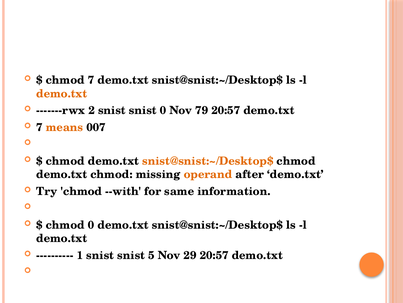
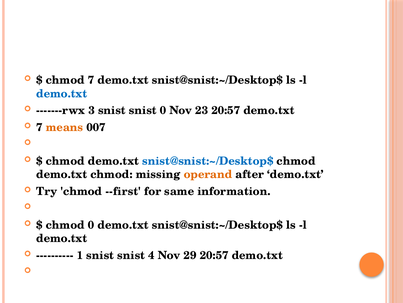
demo.txt colour: orange -> blue (62, 93)
2: 2 -> 3 (92, 110)
79: 79 -> 23 (202, 110)
snist@snist:~/Desktop$ colour: orange -> blue (208, 161)
--with: --with -> --first (123, 191)
5: 5 -> 4 (151, 255)
